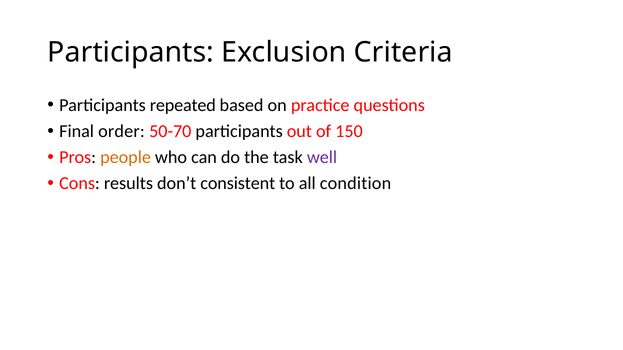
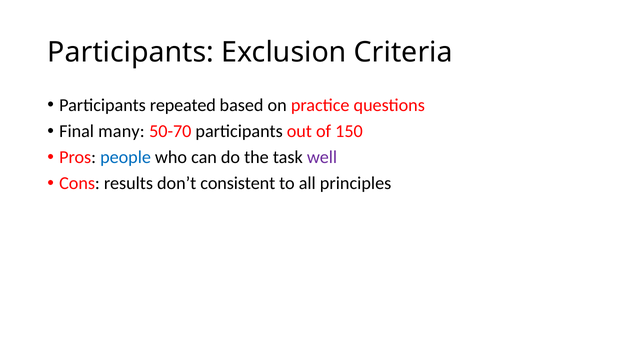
order: order -> many (121, 131)
people colour: orange -> blue (126, 157)
condition: condition -> principles (356, 184)
